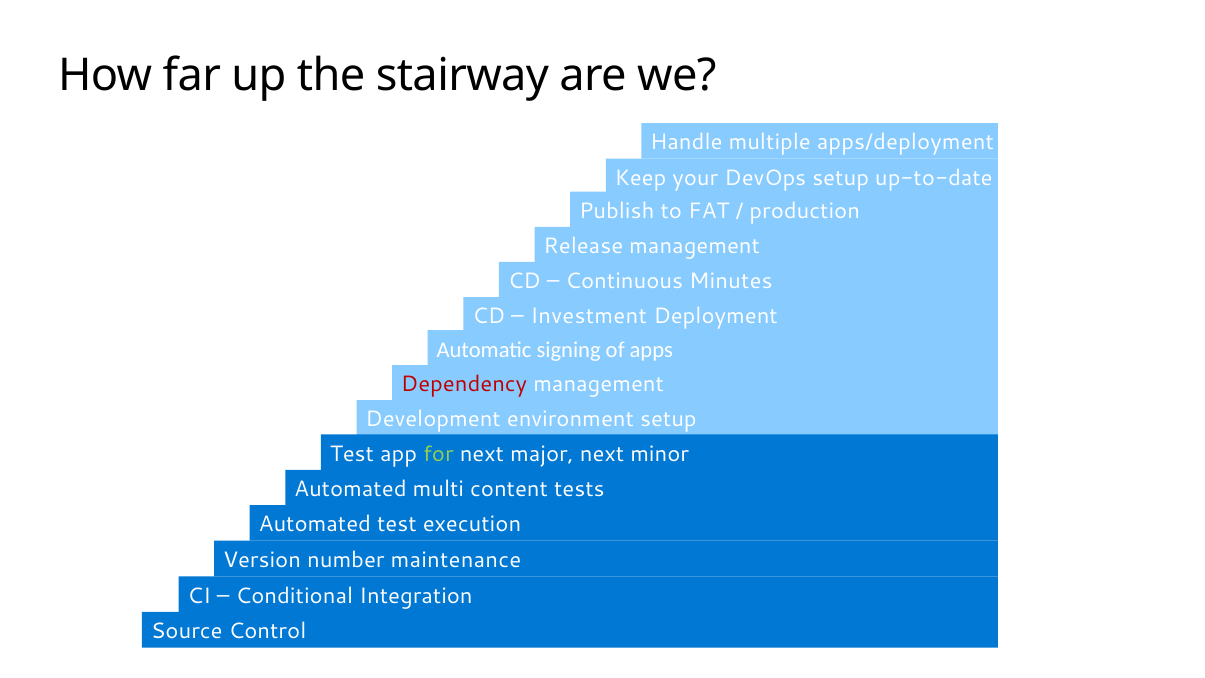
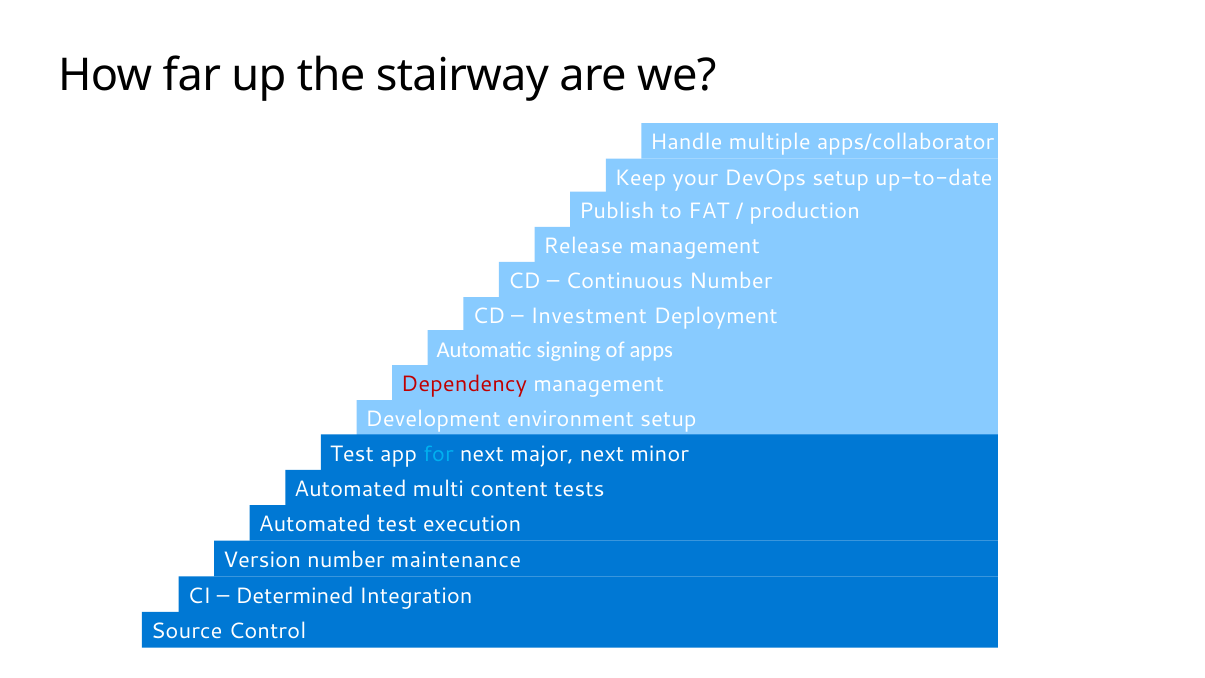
apps/deployment: apps/deployment -> apps/collaborator (906, 142)
Continuous Minutes: Minutes -> Number (731, 281)
for colour: light green -> light blue (438, 454)
Conditional: Conditional -> Determined (294, 596)
